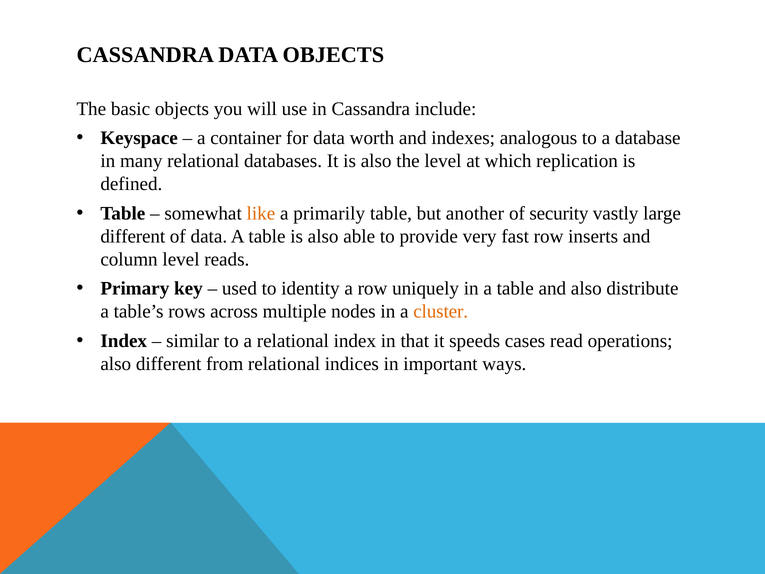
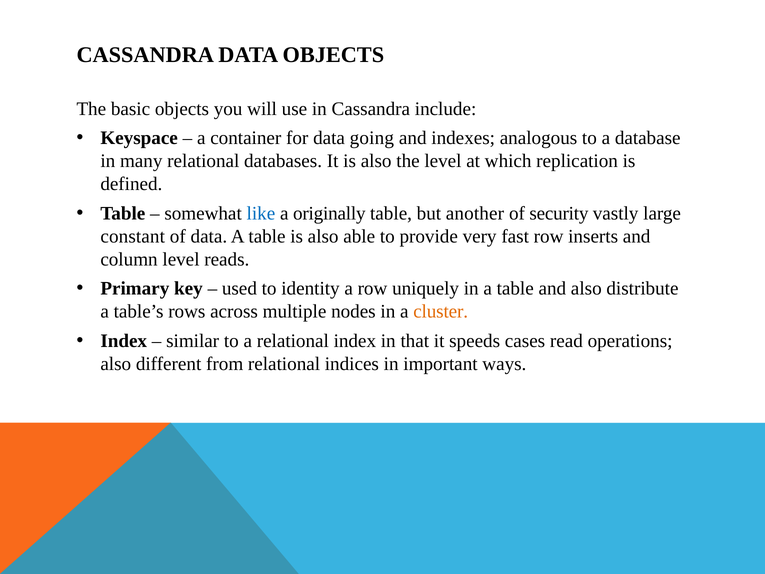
worth: worth -> going (372, 138)
like colour: orange -> blue (261, 213)
primarily: primarily -> originally (329, 213)
different: different -> constant (133, 236)
